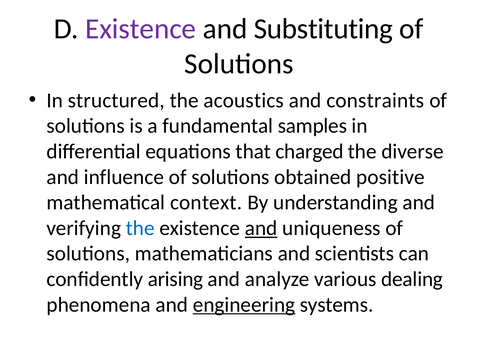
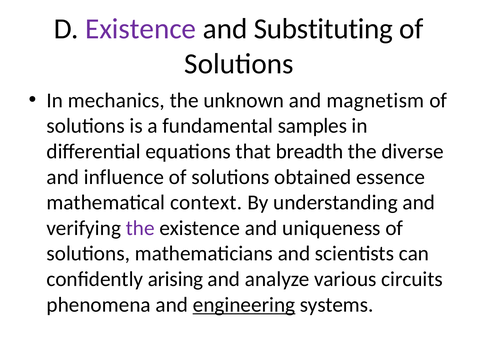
structured: structured -> mechanics (116, 100)
acoustics: acoustics -> unknown (244, 100)
constraints: constraints -> magnetism (375, 100)
charged: charged -> breadth (310, 151)
positive: positive -> essence (391, 177)
the colour: blue -> purple (140, 228)
and underline: present -> none (261, 228)
dealing: dealing -> circuits (412, 279)
